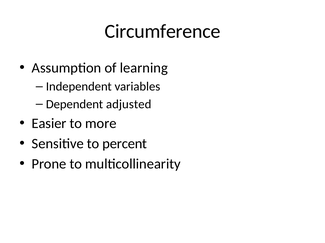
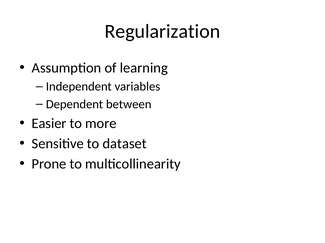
Circumference: Circumference -> Regularization (162, 31)
adjusted: adjusted -> between (129, 104)
percent: percent -> dataset (125, 144)
